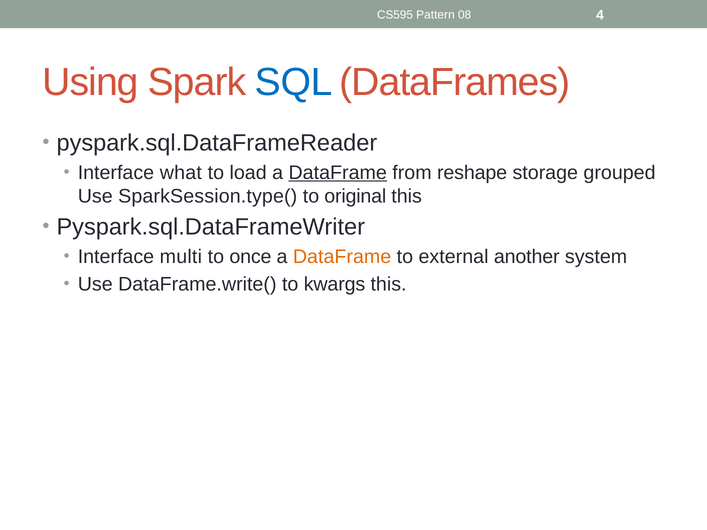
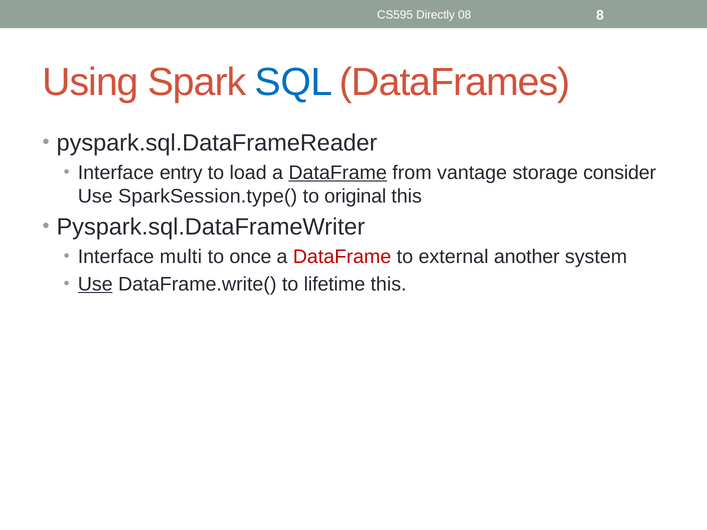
Pattern: Pattern -> Directly (436, 15)
4: 4 -> 8 (600, 15)
what: what -> entry (181, 173)
reshape: reshape -> vantage (472, 173)
grouped: grouped -> consider (620, 173)
DataFrame colour: orange -> red (342, 257)
Use underline: none -> present (95, 284)
kwargs: kwargs -> lifetime (334, 284)
